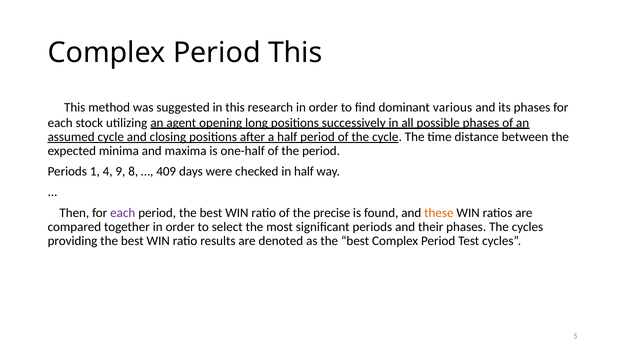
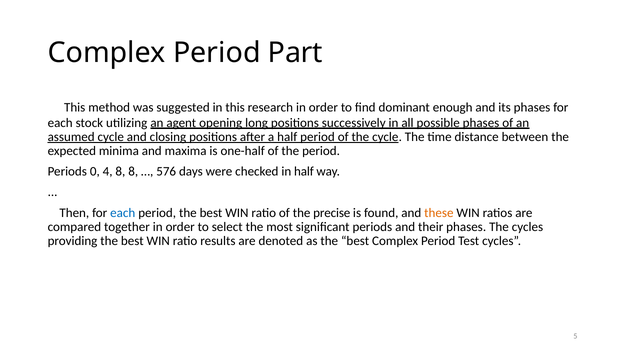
Period This: This -> Part (295, 53)
various: various -> enough (453, 107)
1: 1 -> 0 (95, 171)
4 9: 9 -> 8 (120, 171)
409: 409 -> 576 (166, 171)
each colour: purple -> blue (123, 213)
